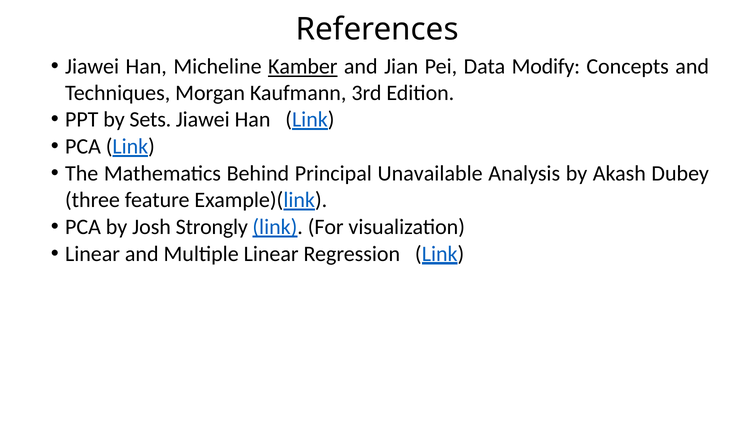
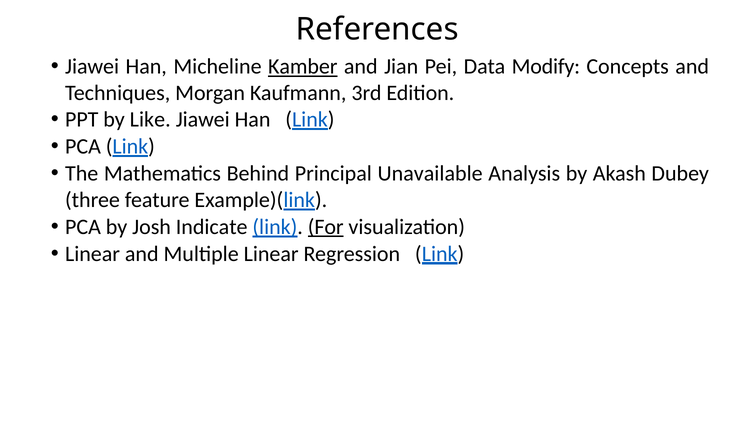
Sets: Sets -> Like (150, 120)
Strongly: Strongly -> Indicate (212, 227)
For underline: none -> present (326, 227)
